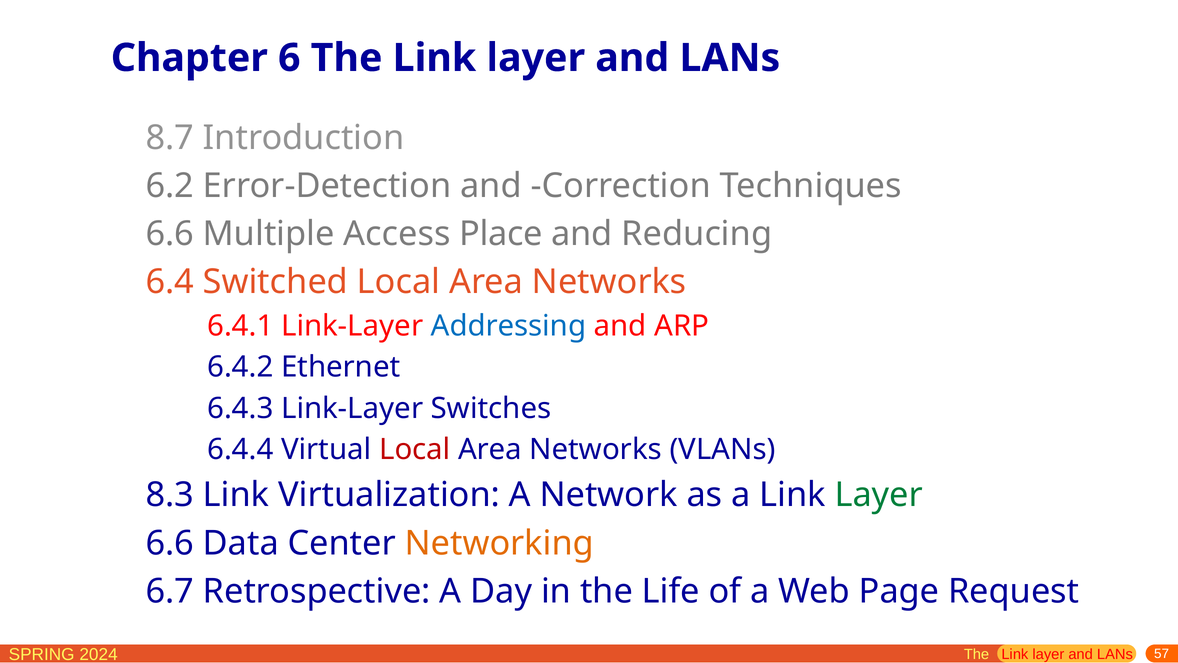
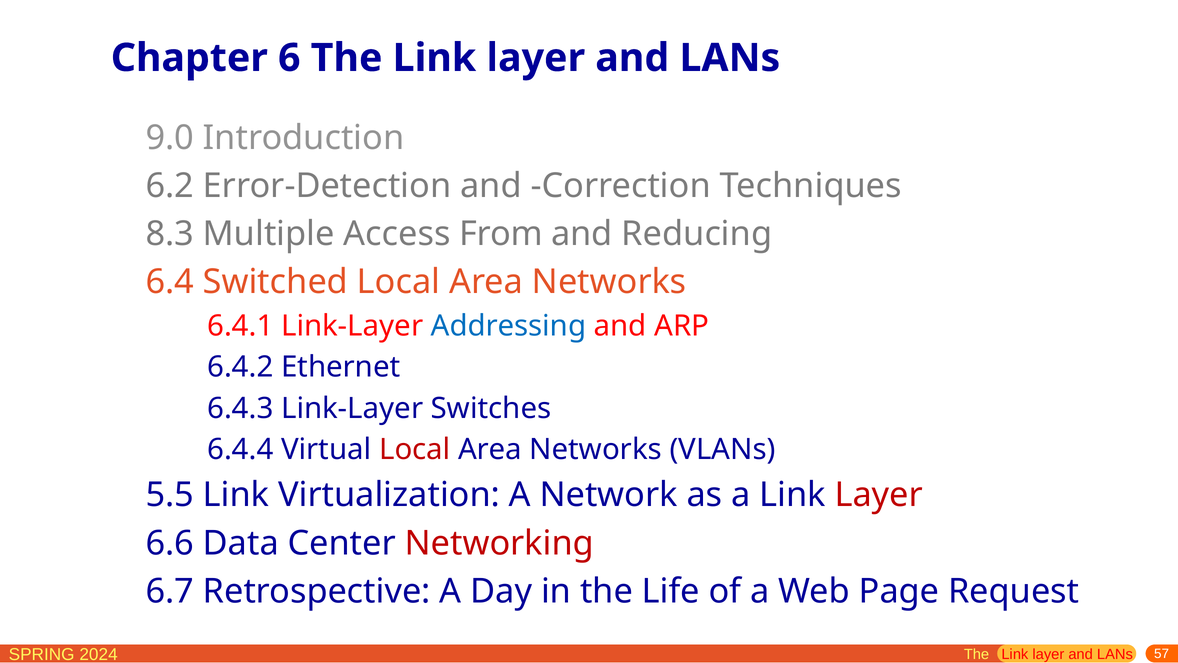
8.7: 8.7 -> 9.0 (170, 138)
6.6: 6.6 -> 8.3 (170, 234)
Place: Place -> From (501, 234)
8.3: 8.3 -> 5.5 (170, 495)
Layer colour: green -> red (879, 495)
Networking colour: orange -> red (499, 543)
